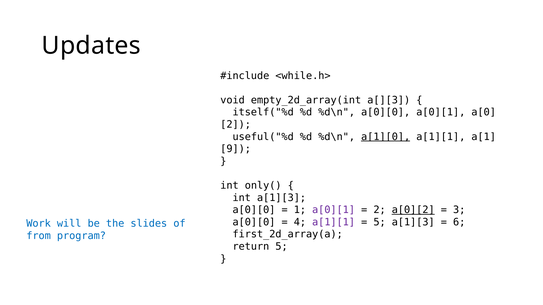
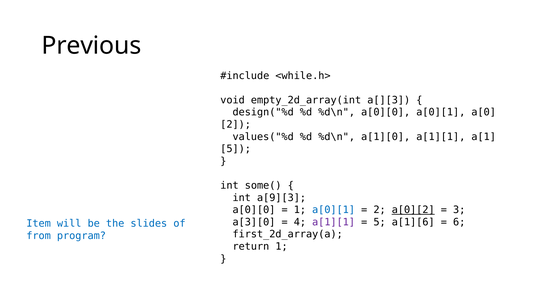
Updates: Updates -> Previous (91, 46)
itself("%d: itself("%d -> design("%d (263, 112)
useful("%d: useful("%d -> values("%d (263, 137)
a[1][0 underline: present -> none (386, 137)
9: 9 -> 5 (236, 149)
only(: only( -> some( (263, 186)
int a[1][3: a[1][3 -> a[9][3 (282, 198)
a[0][1 colour: purple -> blue (334, 210)
a[0][0: a[0][0 -> a[3][0 (254, 222)
5 a[1][3: a[1][3 -> a[1][6 (413, 222)
Work: Work -> Item (39, 224)
return 5: 5 -> 1 (282, 247)
